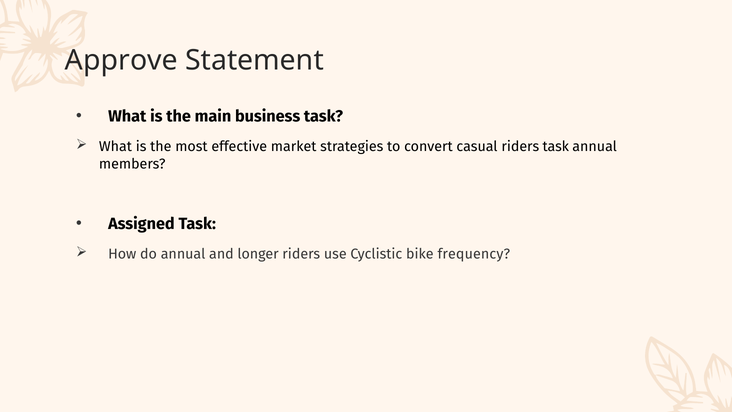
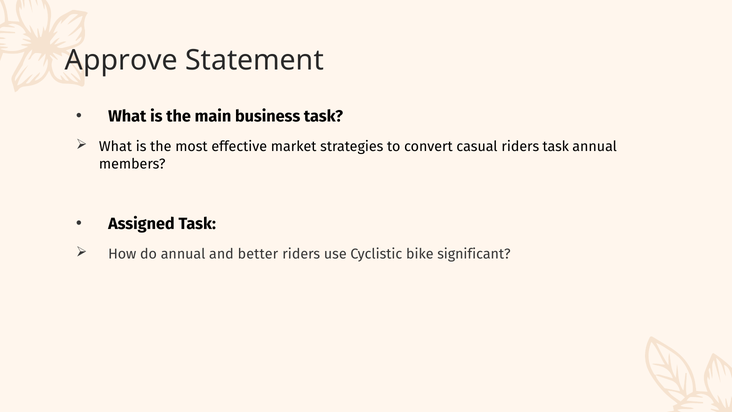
longer: longer -> better (258, 254)
frequency: frequency -> significant (474, 254)
